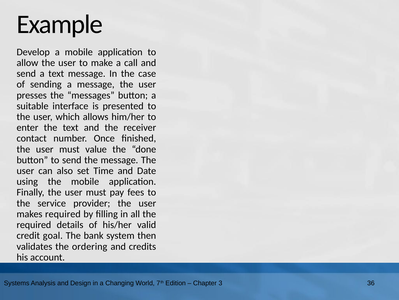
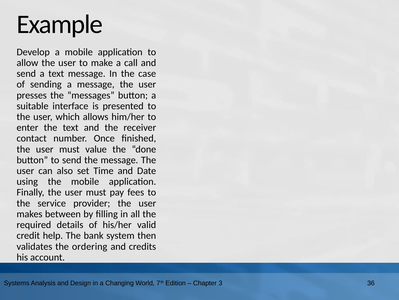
makes required: required -> between (63, 214)
goal: goal -> help (53, 235)
